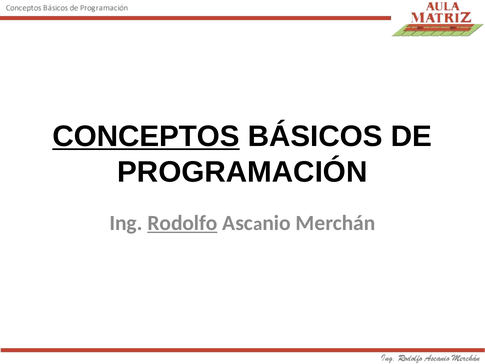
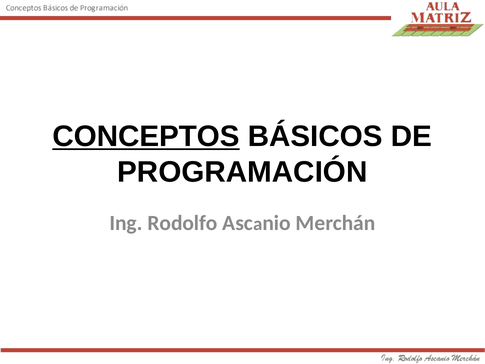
Rodolfo underline: present -> none (182, 223)
